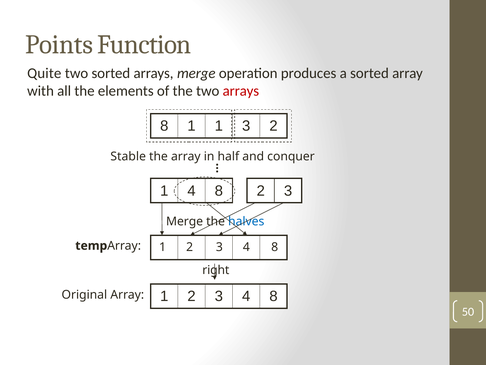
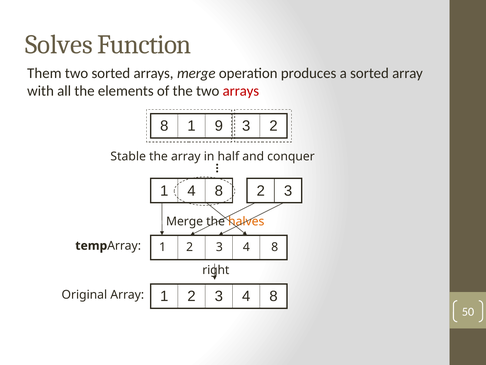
Points: Points -> Solves (59, 44)
Quite: Quite -> Them (44, 73)
1 1: 1 -> 9 (219, 126)
halves colour: blue -> orange (246, 221)
